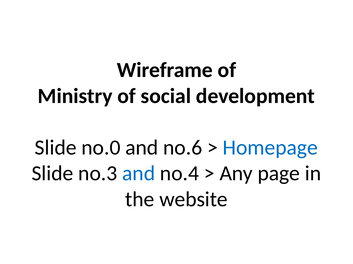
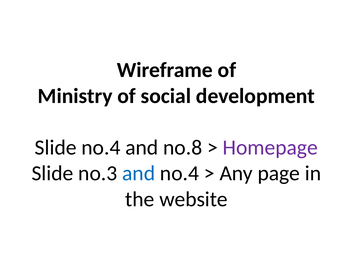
Slide no.0: no.0 -> no.4 (101, 148)
no.6: no.6 -> no.8 (183, 148)
Homepage colour: blue -> purple (270, 148)
